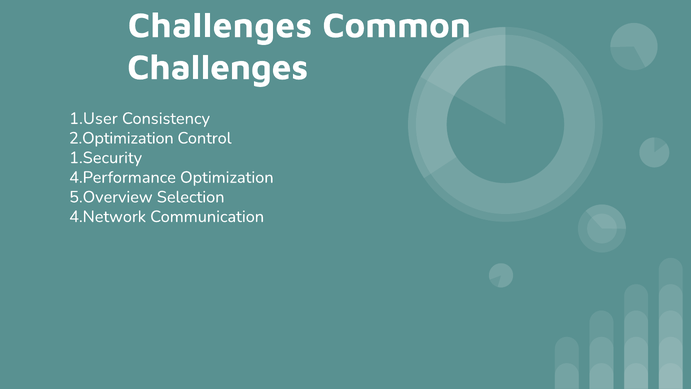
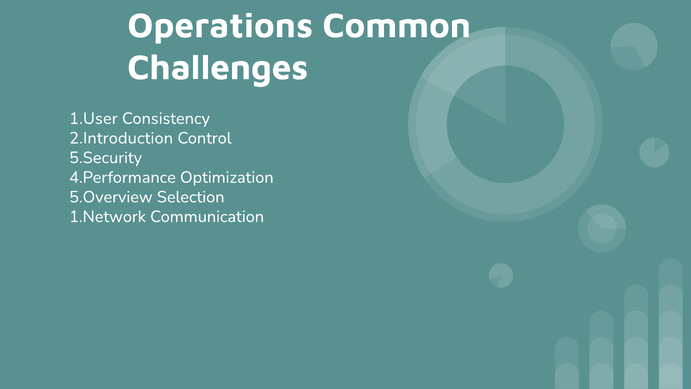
Challenges: Challenges -> Operations (220, 26)
2.Optimization: 2.Optimization -> 2.Introduction (121, 138)
1.Security: 1.Security -> 5.Security (106, 158)
4.Network: 4.Network -> 1.Network (108, 216)
